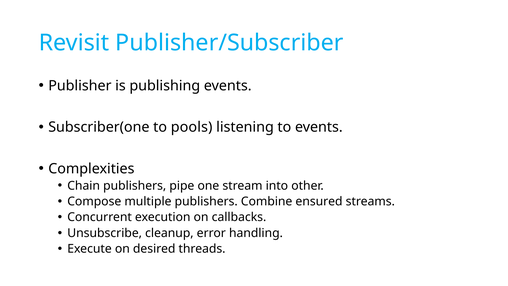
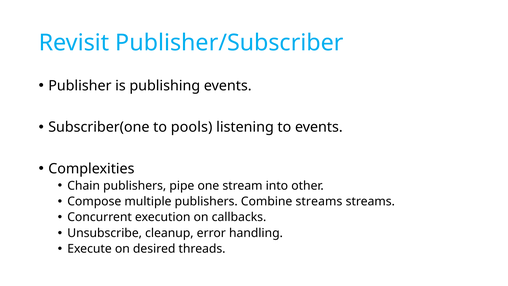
Combine ensured: ensured -> streams (319, 201)
